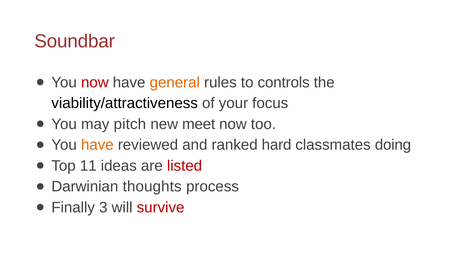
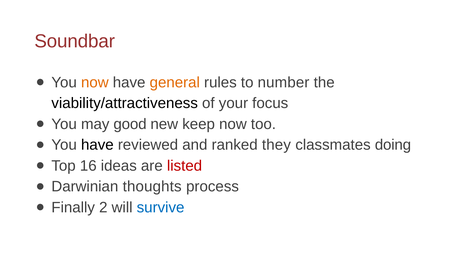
now colour: red -> orange (95, 82)
controls: controls -> number (284, 82)
pitch: pitch -> good (130, 124)
meet: meet -> keep (199, 124)
have colour: orange -> black (97, 145)
hard: hard -> they (276, 145)
11: 11 -> 16 (88, 165)
3: 3 -> 2 (103, 207)
survive colour: red -> blue (161, 207)
